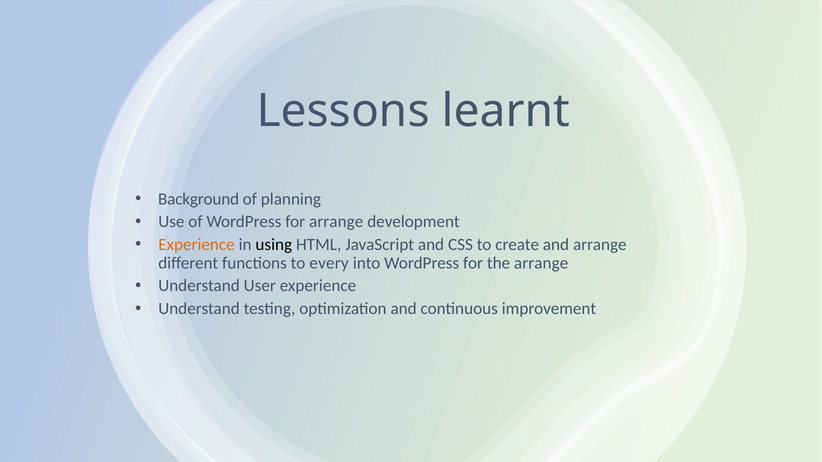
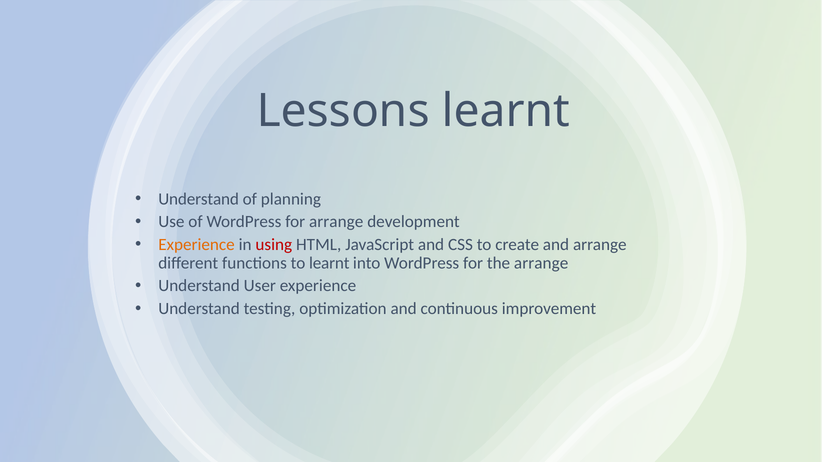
Background: Background -> Understand (199, 199)
using colour: black -> red (274, 245)
to every: every -> learnt (329, 263)
